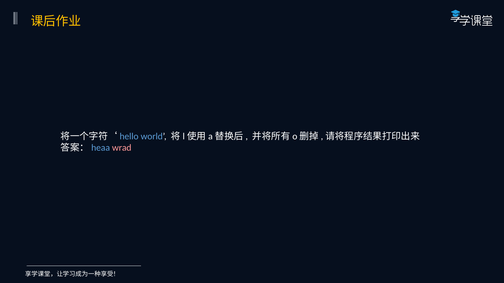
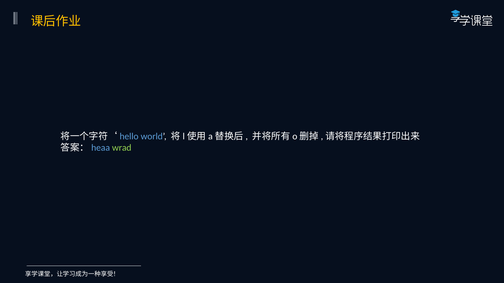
wrad colour: pink -> light green (122, 148)
